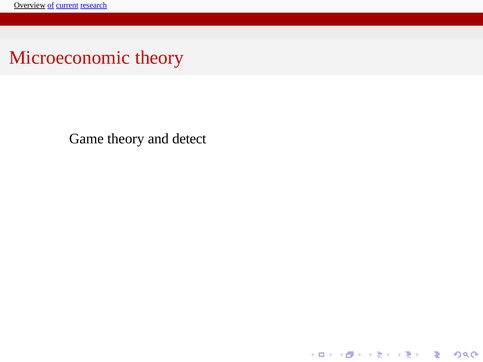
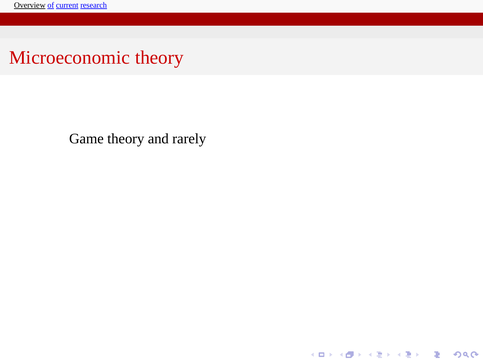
detect: detect -> rarely (189, 139)
